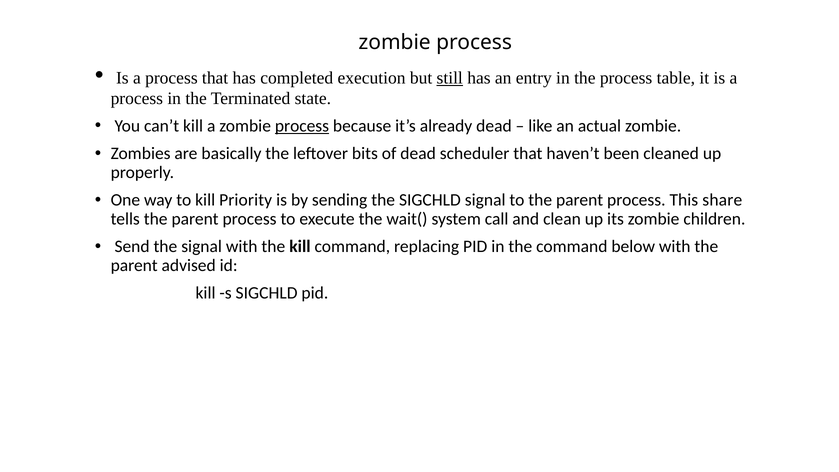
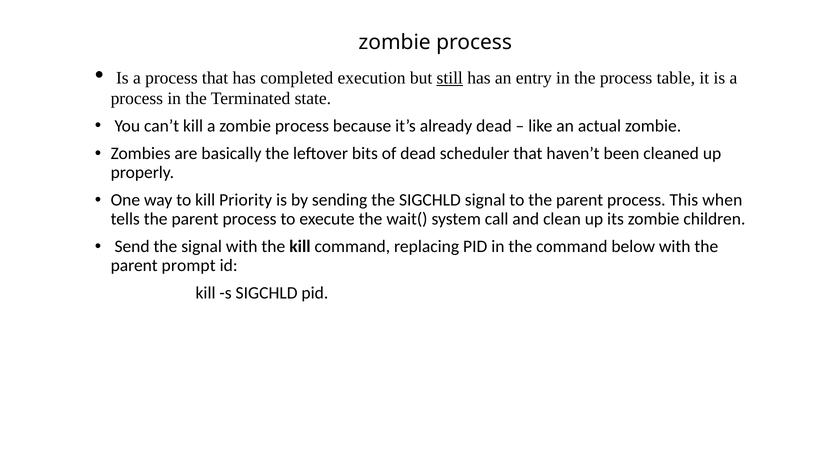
process underline: present -> none (302, 126)
share: share -> when (722, 200)
advised: advised -> prompt (189, 265)
